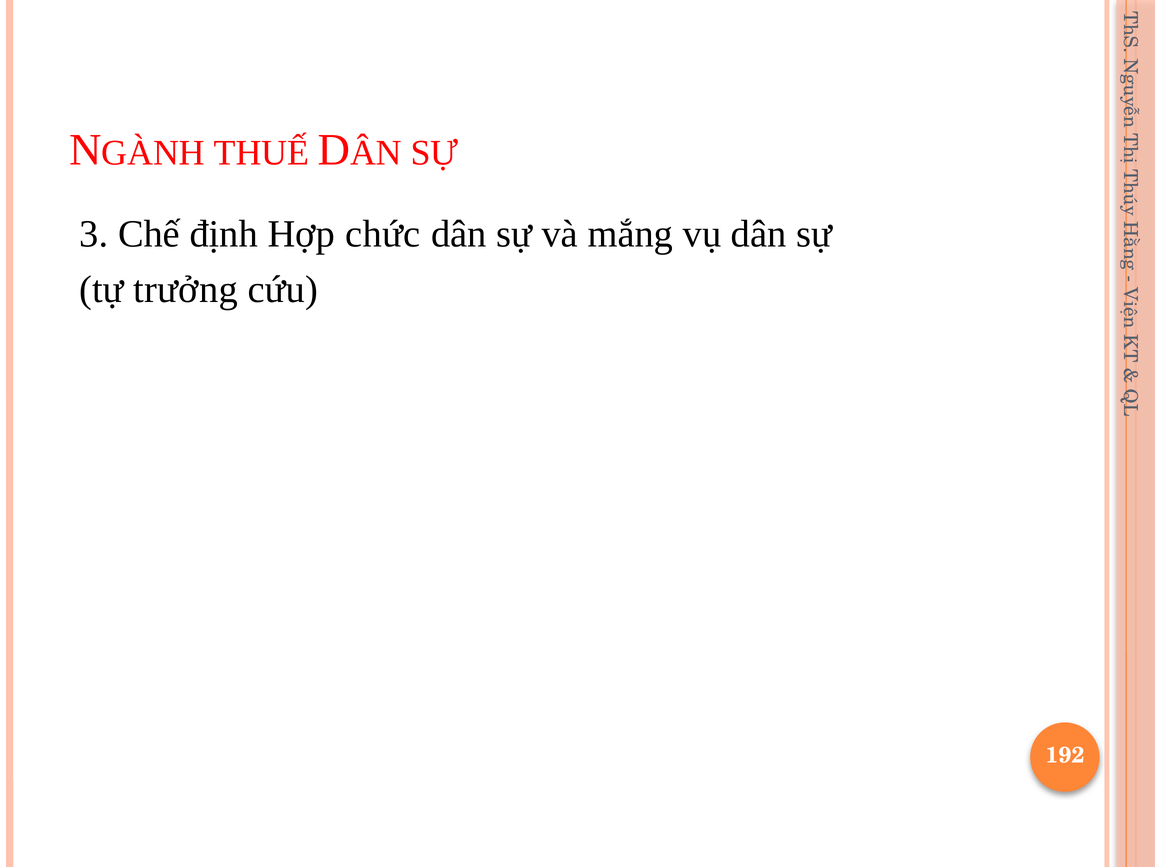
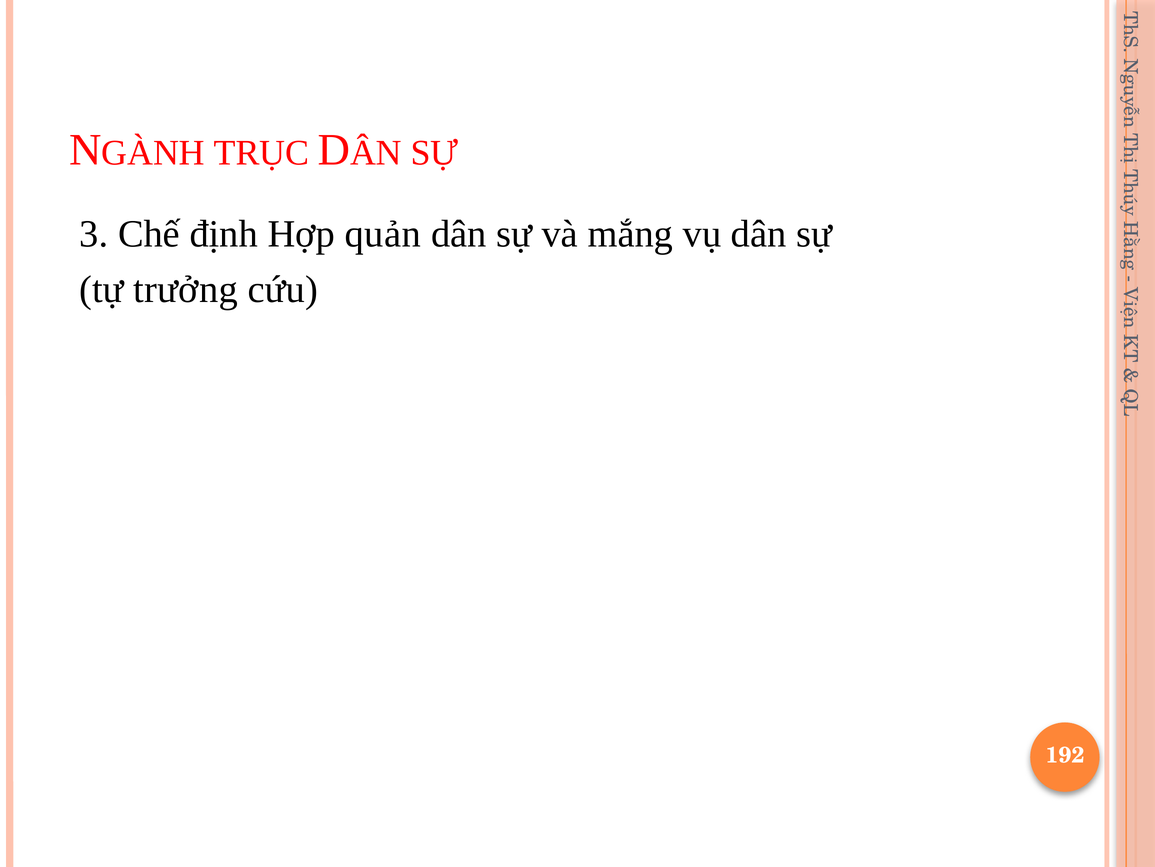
THUẾ: THUẾ -> TRỤC (261, 153)
chức: chức -> quản (383, 234)
